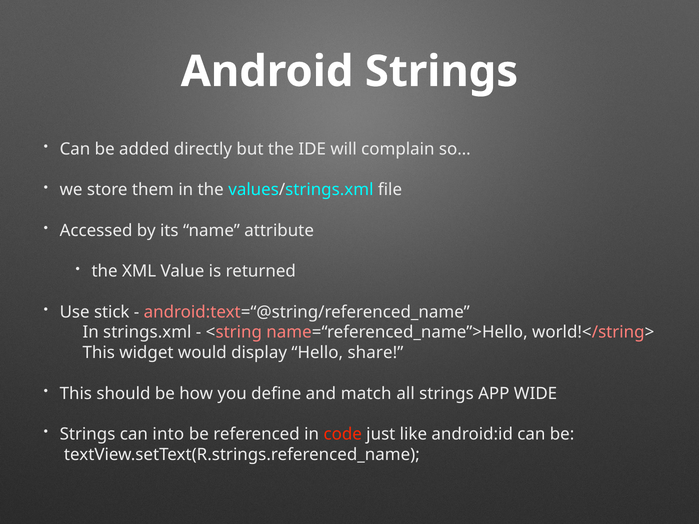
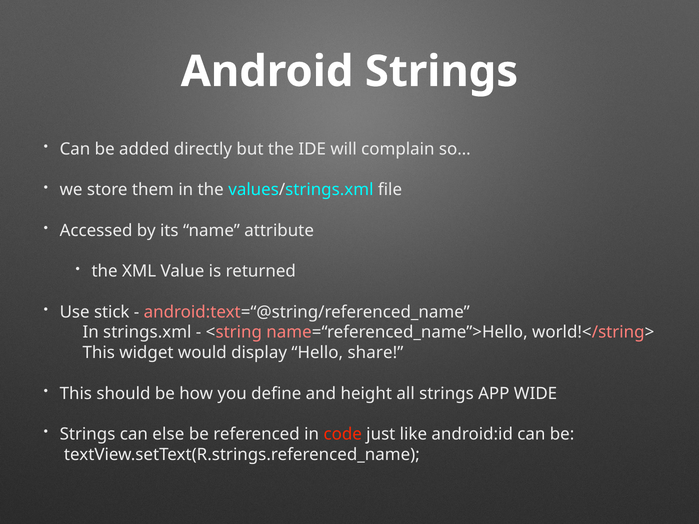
match: match -> height (366, 394)
into: into -> else (168, 434)
